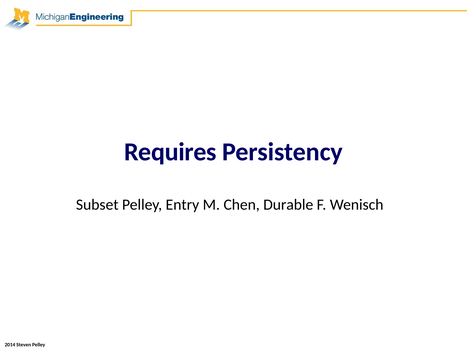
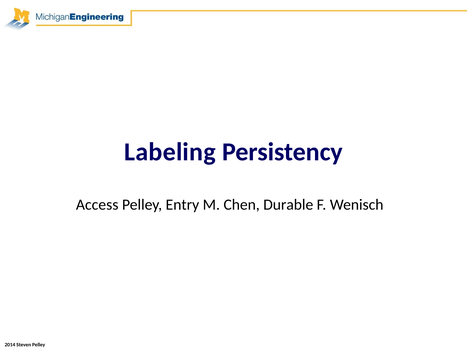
Requires: Requires -> Labeling (170, 152)
Subset: Subset -> Access (97, 205)
